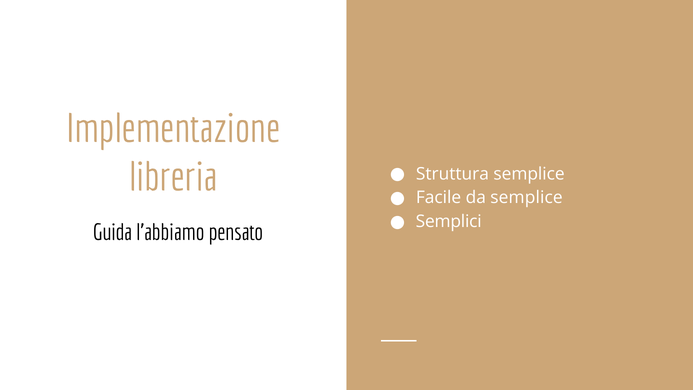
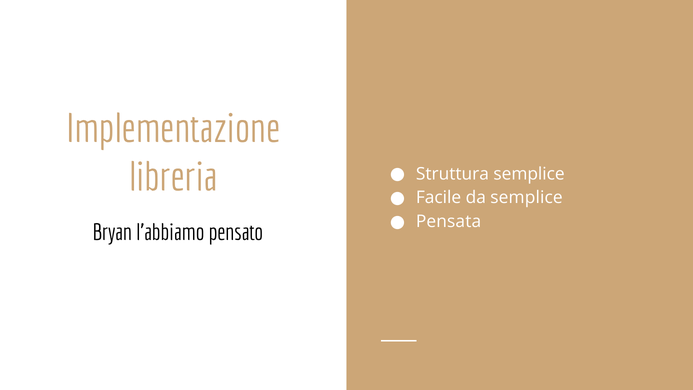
Semplici: Semplici -> Pensata (449, 222)
Guida: Guida -> Bryan (112, 232)
